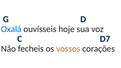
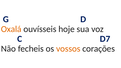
Oxalá colour: blue -> orange (11, 29)
